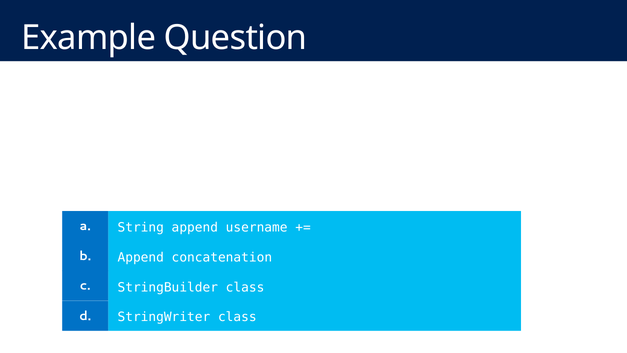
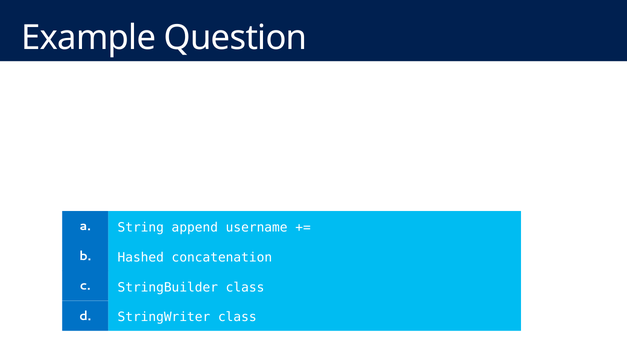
Append: Append -> Hashed (141, 257)
